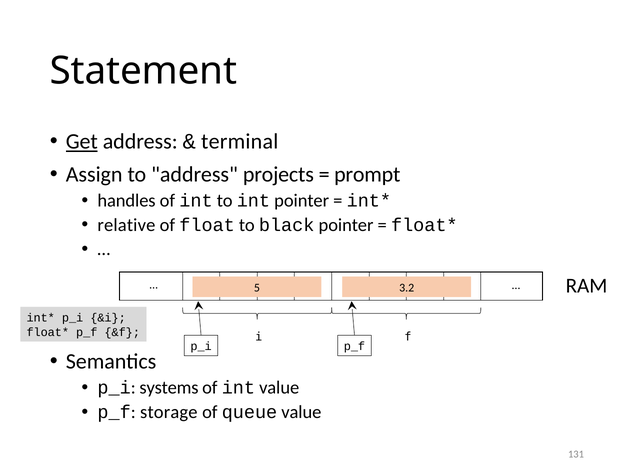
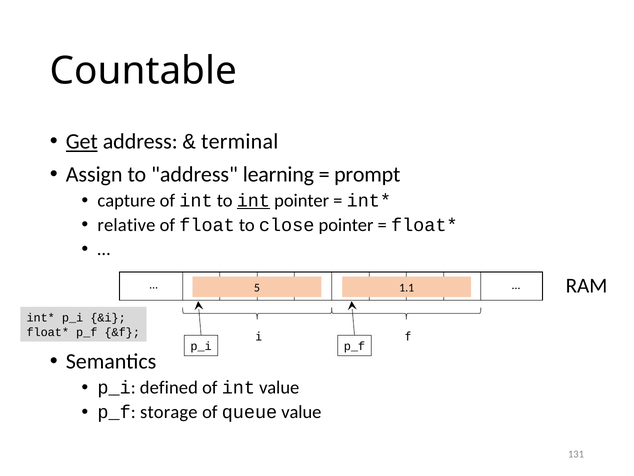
Statement: Statement -> Countable (143, 71)
projects: projects -> learning (278, 174)
handles: handles -> capture (126, 200)
int underline: none -> present (253, 200)
black: black -> close (287, 225)
3.2: 3.2 -> 1.1 (407, 287)
systems: systems -> defined (169, 387)
